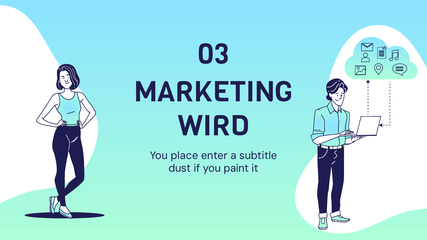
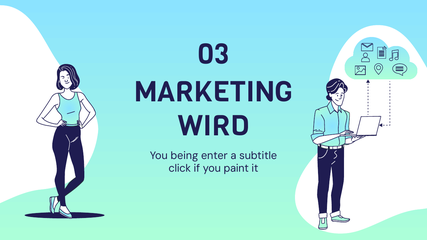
place: place -> being (184, 156)
dust: dust -> click (180, 168)
